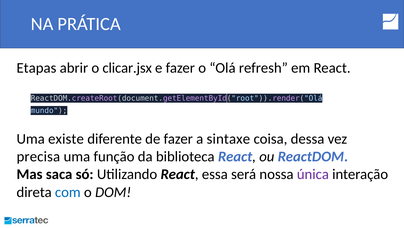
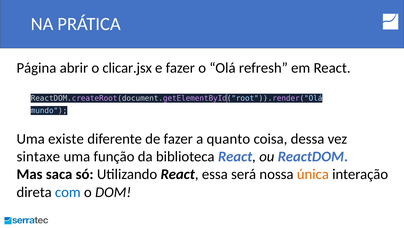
Etapas: Etapas -> Página (36, 68)
sintaxe: sintaxe -> quanto (228, 138)
precisa: precisa -> sintaxe (38, 156)
única colour: purple -> orange (313, 174)
